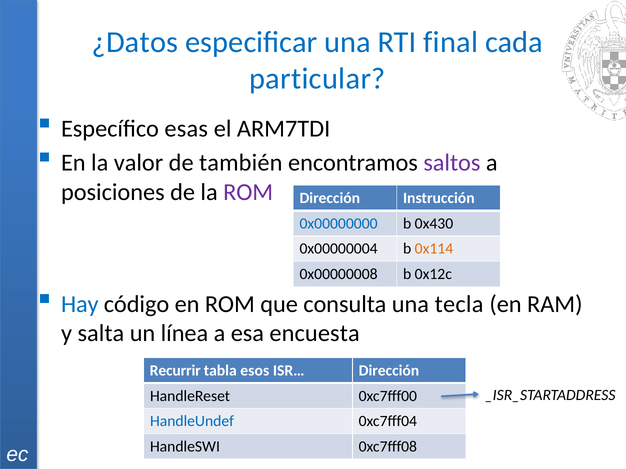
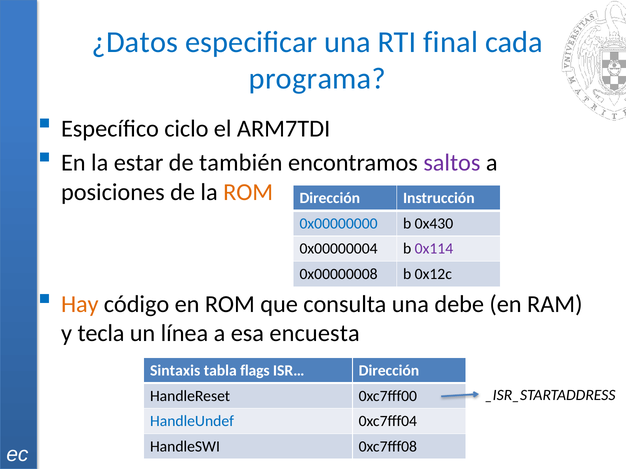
particular: particular -> programa (317, 79)
esas: esas -> ciclo (186, 129)
valor: valor -> estar (139, 163)
ROM colour: purple -> orange (248, 192)
0x114 colour: orange -> purple (434, 249)
Hay colour: blue -> orange (80, 304)
tecla: tecla -> debe (459, 304)
salta: salta -> tecla (101, 334)
Recurrir: Recurrir -> Sintaxis (175, 371)
esos: esos -> flags (255, 371)
